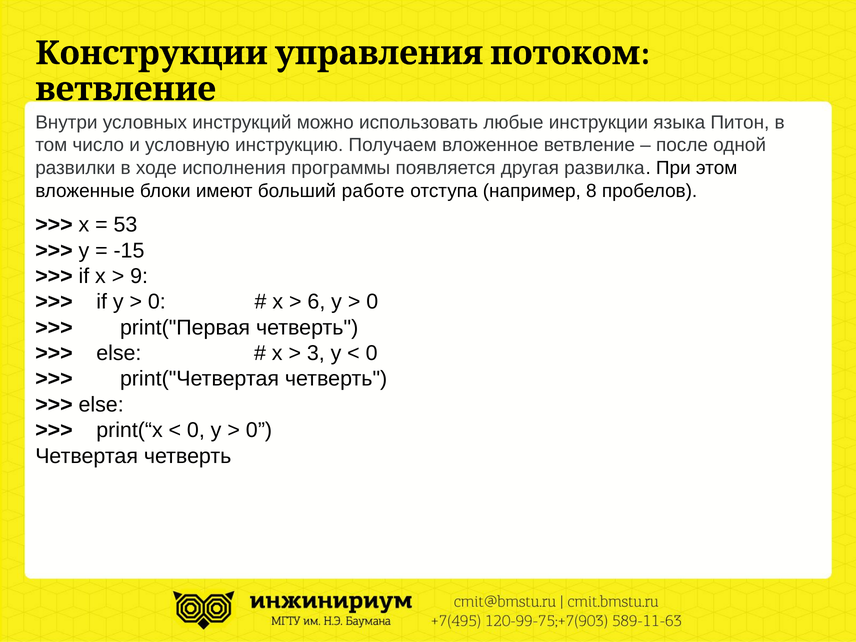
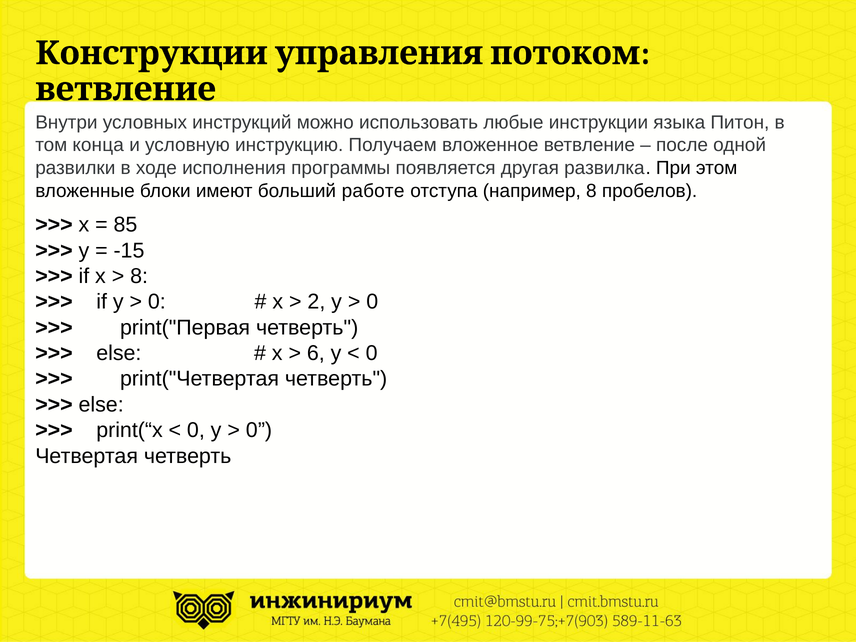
число: число -> конца (98, 145)
53: 53 -> 85 (125, 225)
9: 9 -> 8 (139, 276)
6: 6 -> 2 (316, 302)
3: 3 -> 6 (316, 353)
